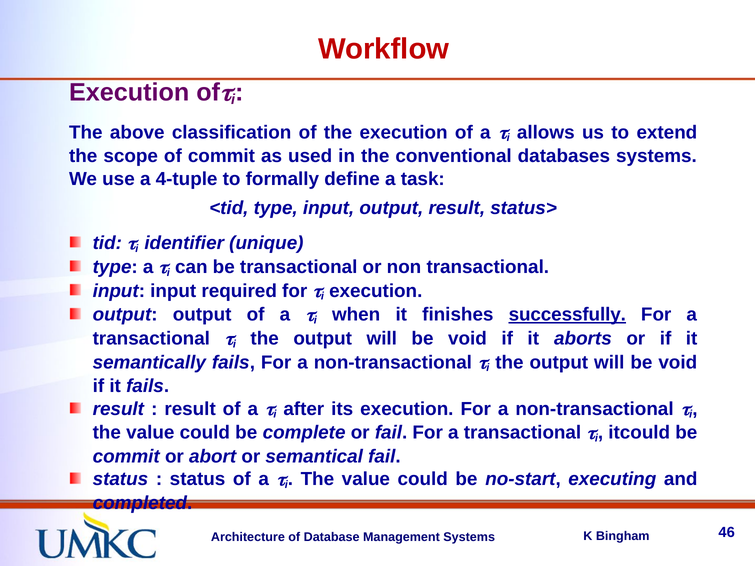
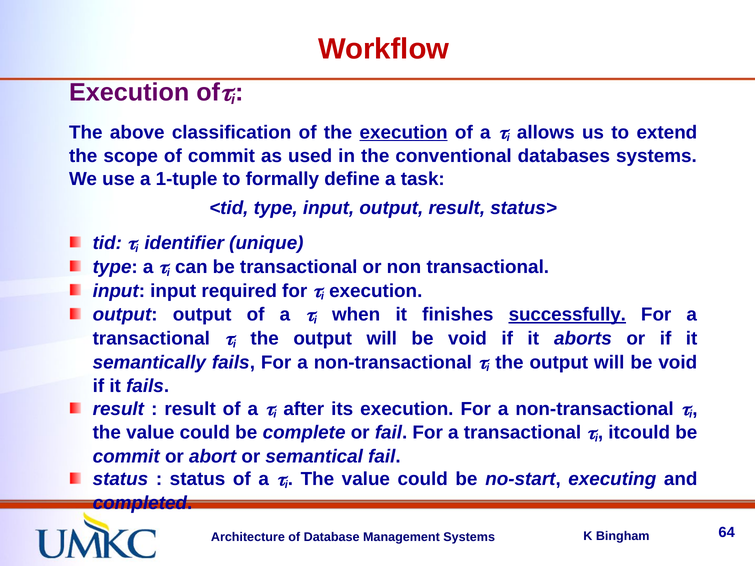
execution underline: none -> present (404, 132)
4-tuple: 4-tuple -> 1-tuple (187, 179)
46: 46 -> 64 (727, 533)
